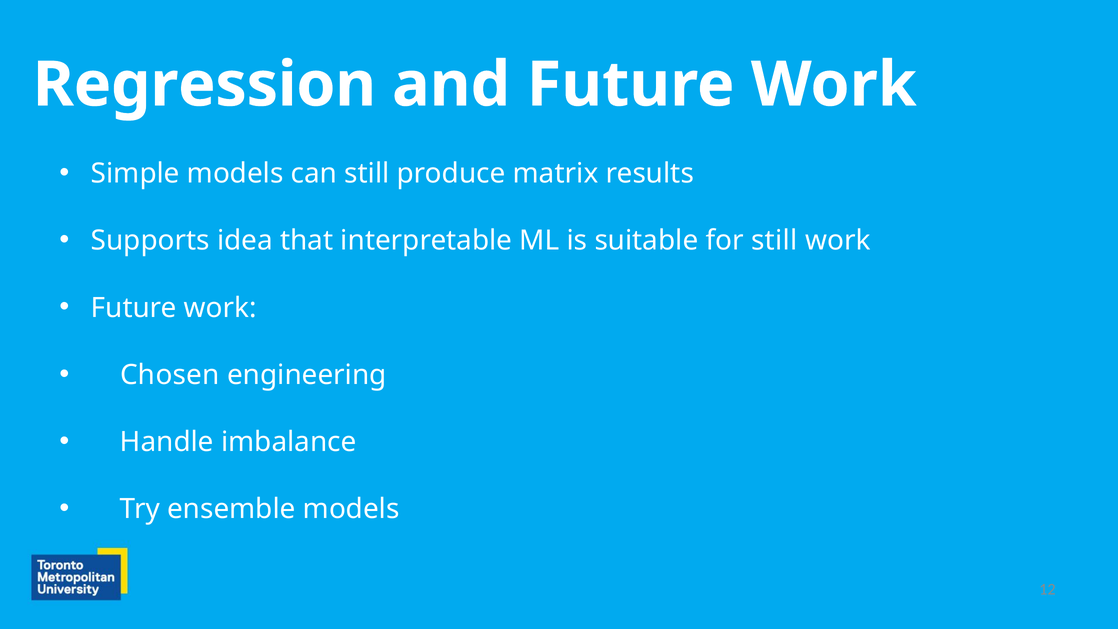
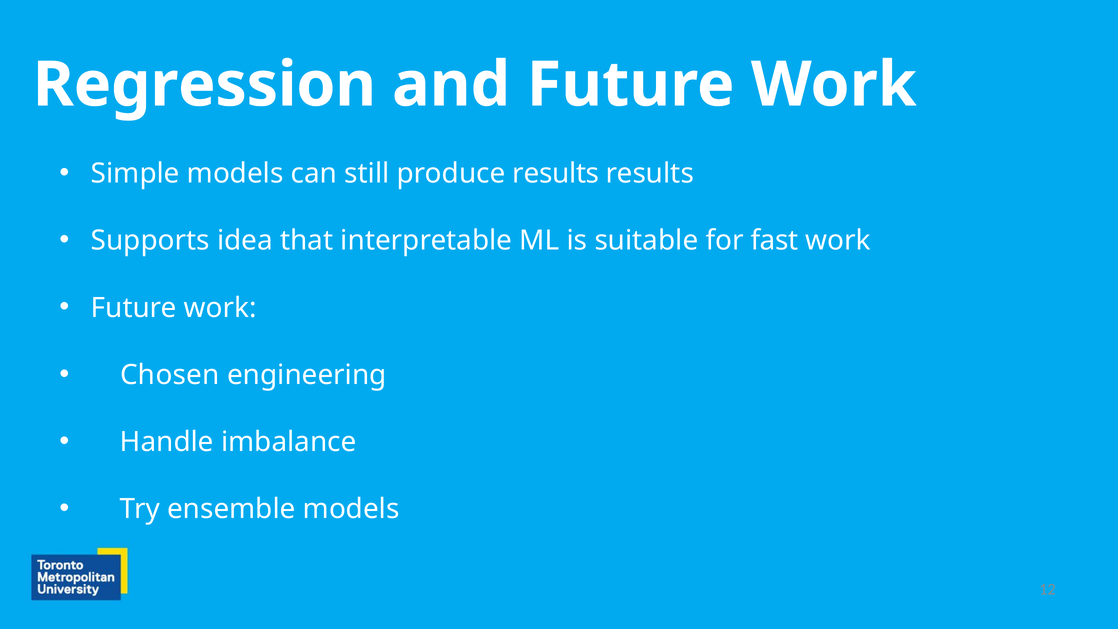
produce matrix: matrix -> results (556, 174)
for still: still -> fast (775, 241)
